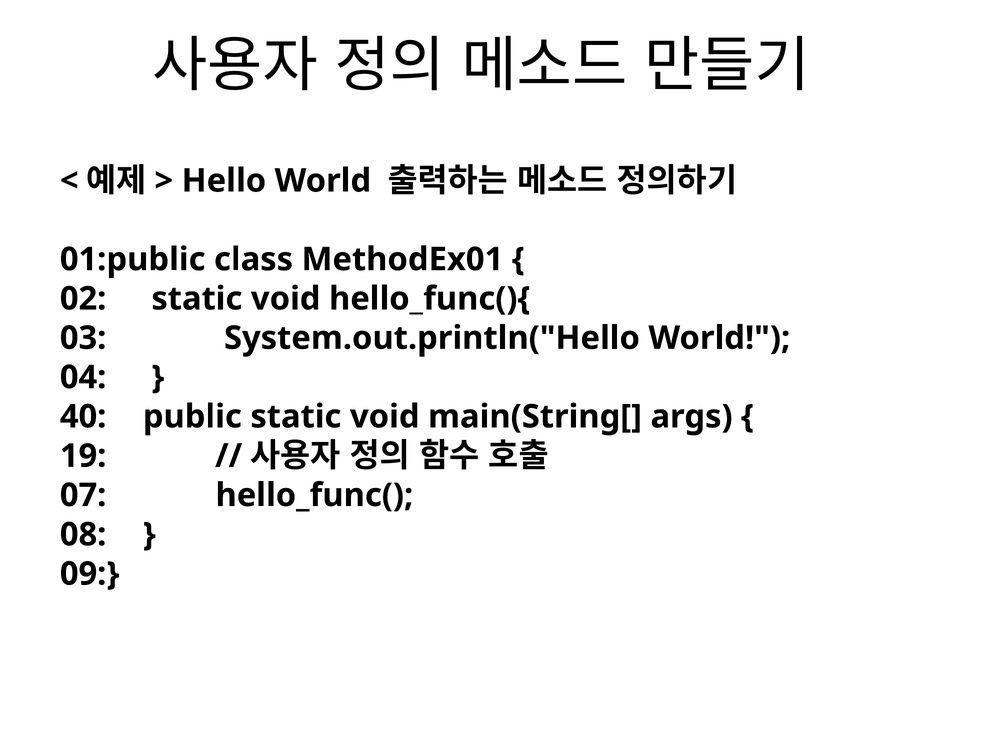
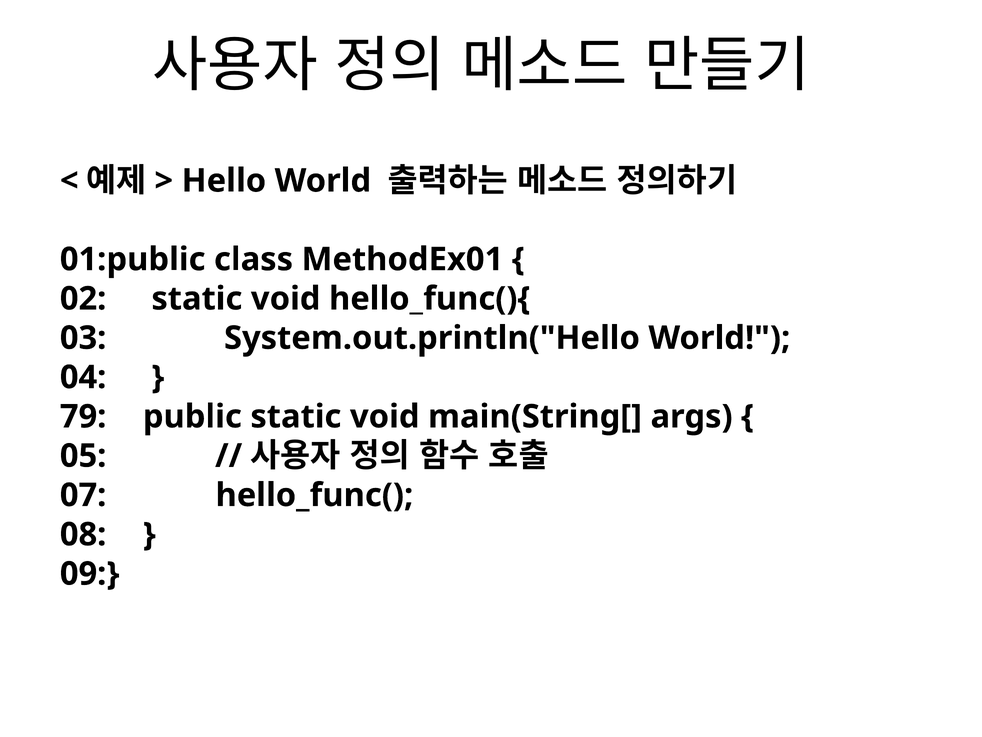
40: 40 -> 79 (83, 416)
19: 19 -> 05 (83, 456)
